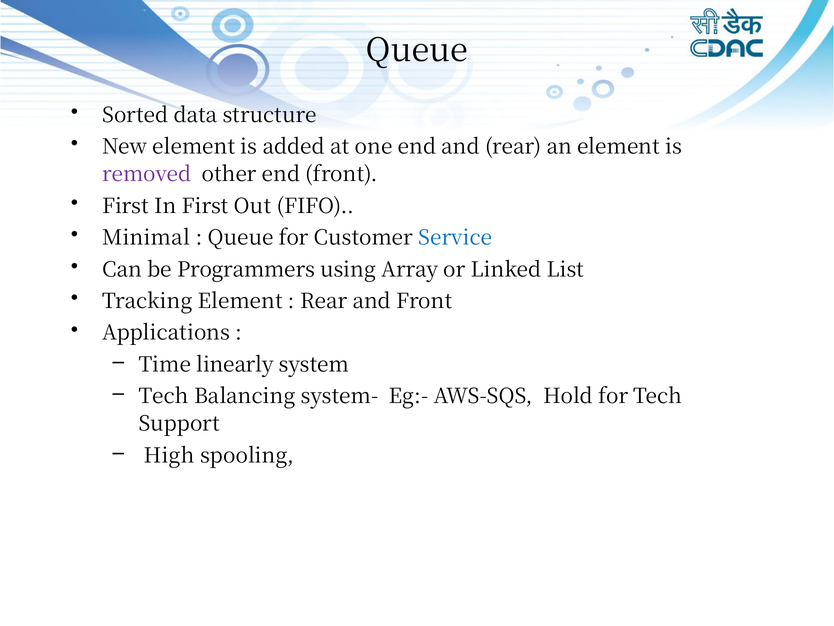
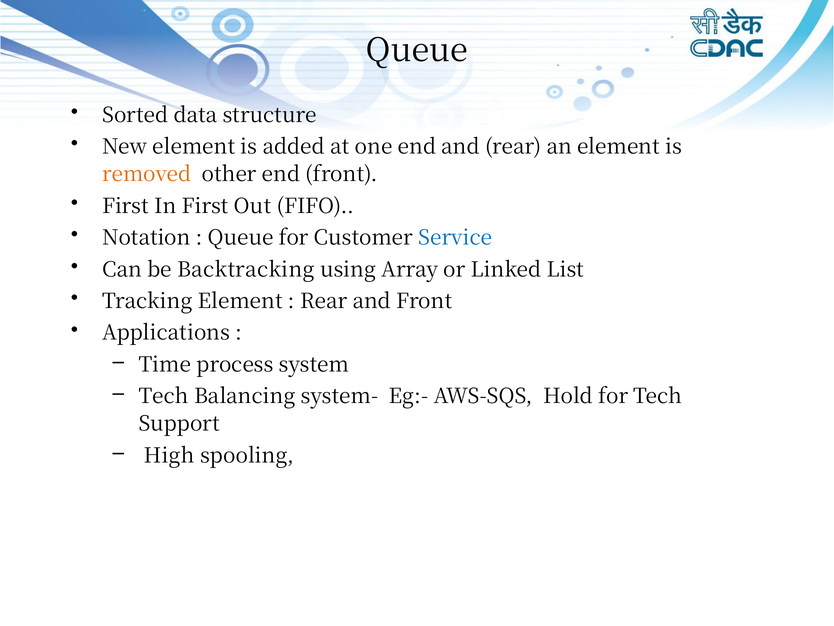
removed colour: purple -> orange (147, 174)
Minimal: Minimal -> Notation (146, 238)
Programmers: Programmers -> Backtracking (246, 269)
linearly: linearly -> process (235, 365)
